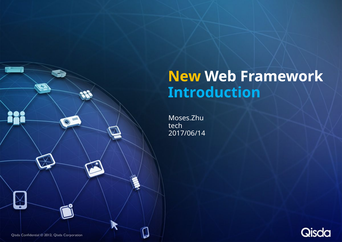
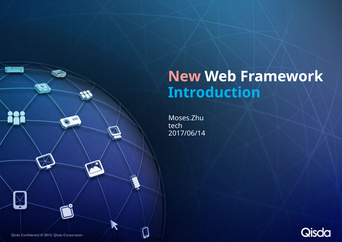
New colour: yellow -> pink (184, 76)
